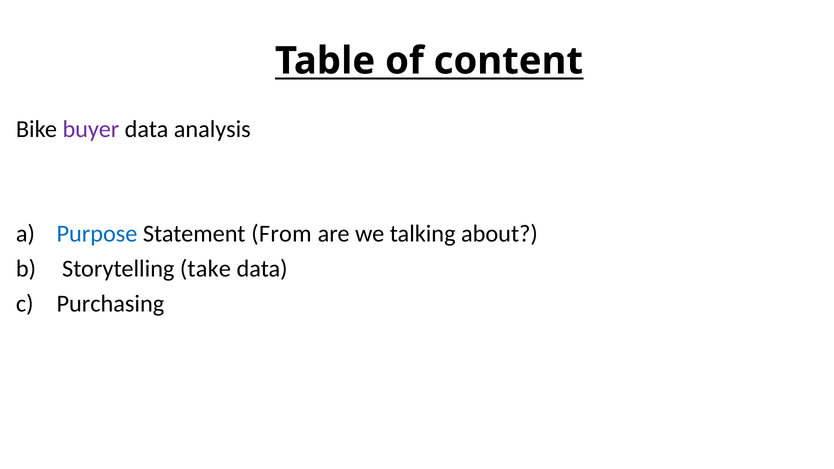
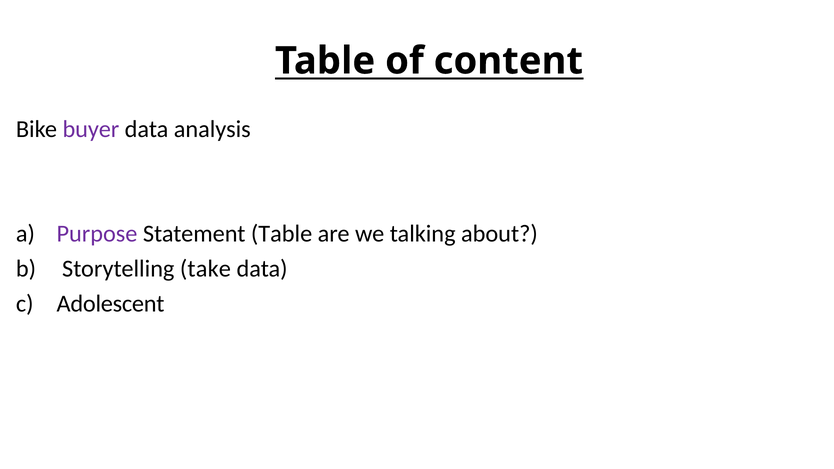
Purpose colour: blue -> purple (97, 234)
Statement From: From -> Table (282, 234)
Purchasing: Purchasing -> Adolescent (111, 304)
